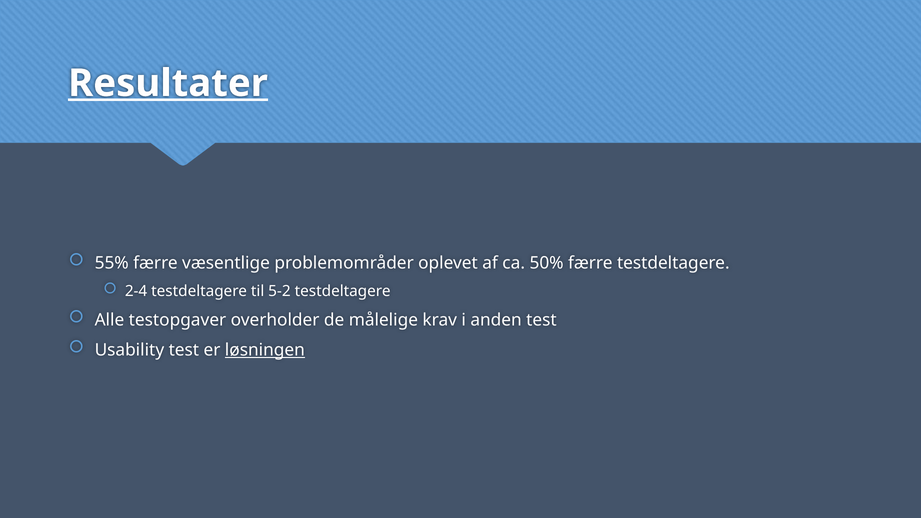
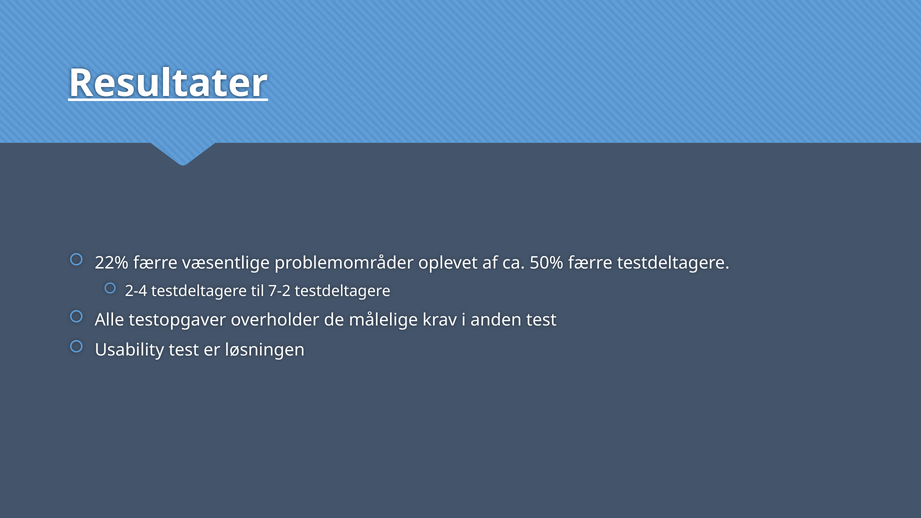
55%: 55% -> 22% (112, 263)
5-2: 5-2 -> 7-2 (279, 291)
løsningen underline: present -> none (265, 350)
